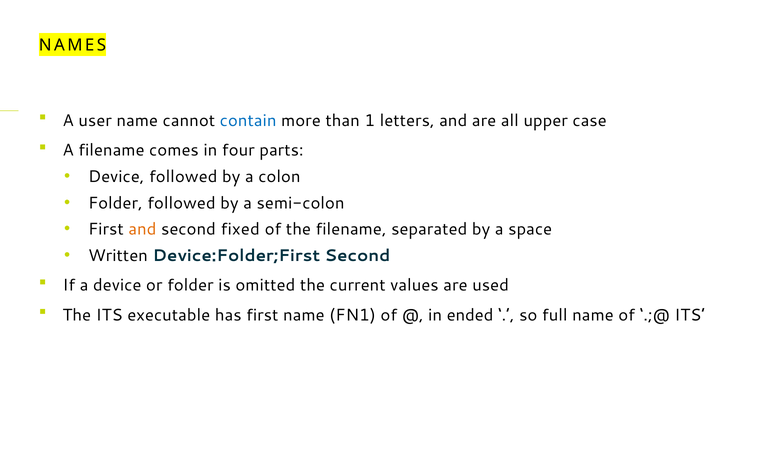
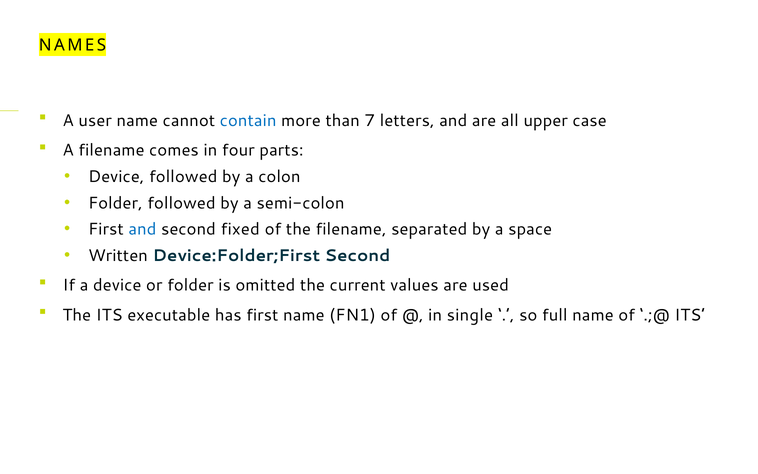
1: 1 -> 7 (370, 121)
and colour: orange -> blue (142, 229)
ended: ended -> single (470, 315)
